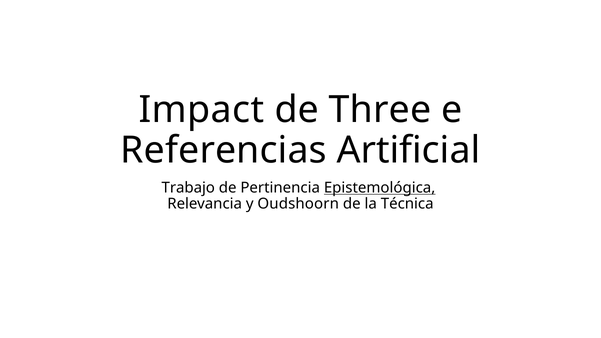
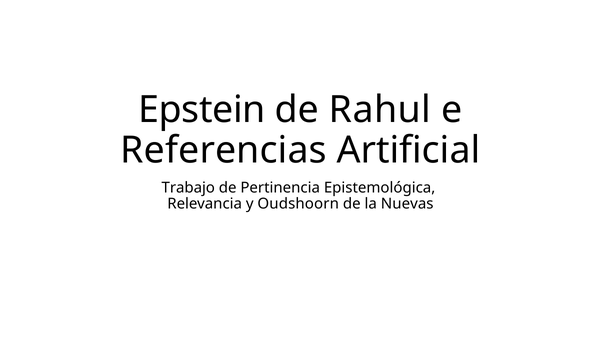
Impact: Impact -> Epstein (202, 110)
Three: Three -> Rahul (380, 110)
Epistemológica underline: present -> none (380, 188)
Técnica: Técnica -> Nuevas (407, 204)
